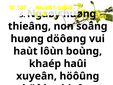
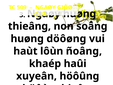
boùng: boùng -> ñoâng (84, 51)
